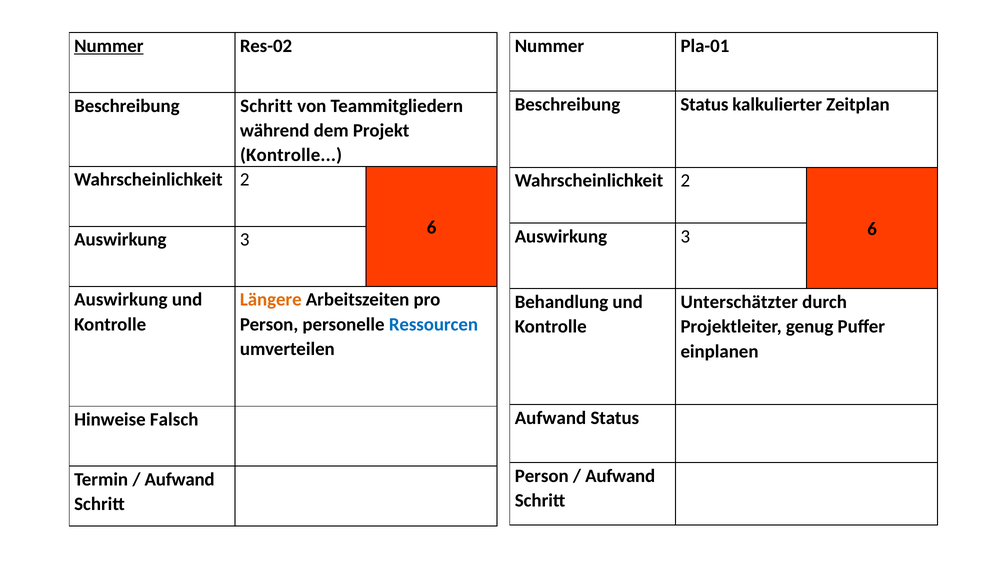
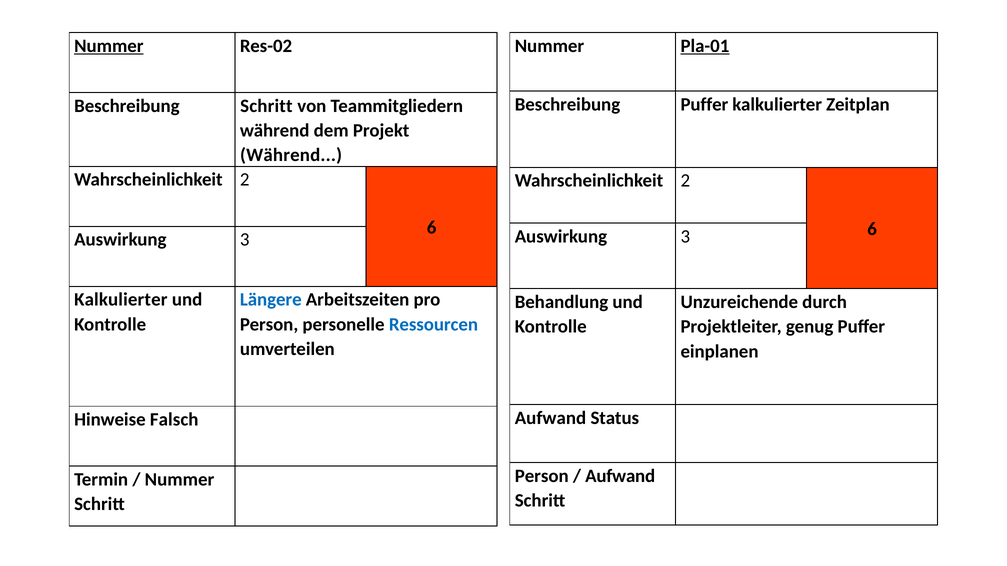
Pla-01 underline: none -> present (705, 46)
Beschreibung Status: Status -> Puffer (704, 105)
Kontrolle: Kontrolle -> Während (291, 155)
Auswirkung: Auswirkung -> Kalkulierter (121, 300)
Längere colour: orange -> blue (271, 300)
Unterschätzter: Unterschätzter -> Unzureichende (739, 302)
Aufwand: Aufwand -> Nummer (179, 480)
